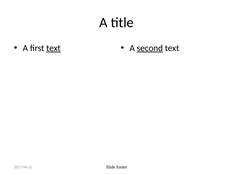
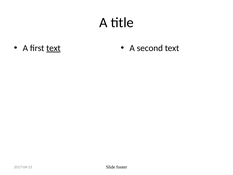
second underline: present -> none (150, 48)
